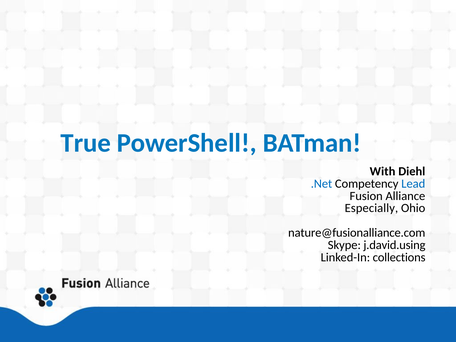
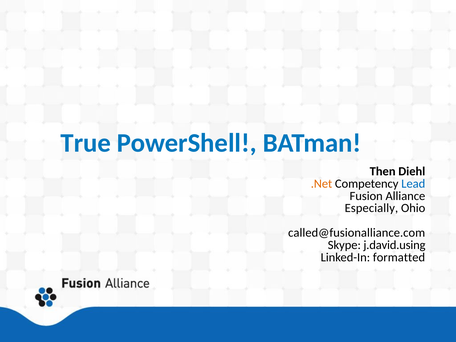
With: With -> Then (383, 171)
.Net colour: blue -> orange (321, 184)
nature@fusionalliance.com: nature@fusionalliance.com -> called@fusionalliance.com (357, 233)
collections: collections -> formatted (399, 257)
